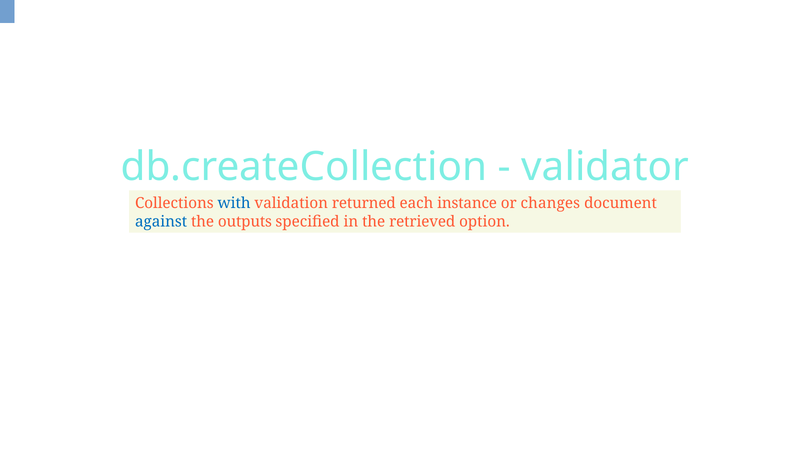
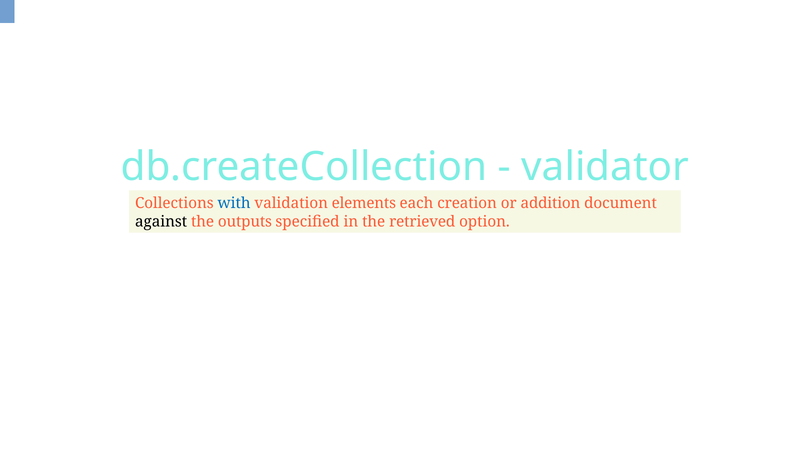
returned: returned -> elements (364, 203)
instance: instance -> creation (467, 203)
changes: changes -> addition (550, 203)
against colour: blue -> black (161, 222)
